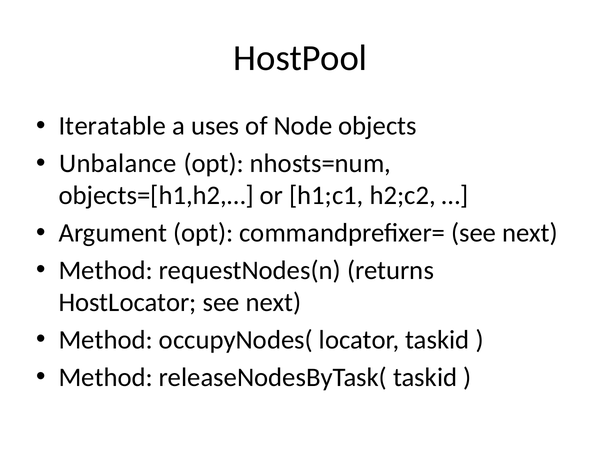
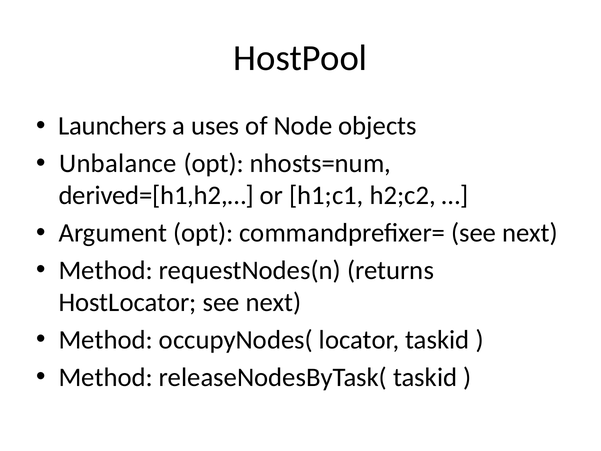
Iteratable: Iteratable -> Launchers (113, 126)
objects=[h1,h2,…: objects=[h1,h2,… -> derived=[h1,h2,… (156, 196)
